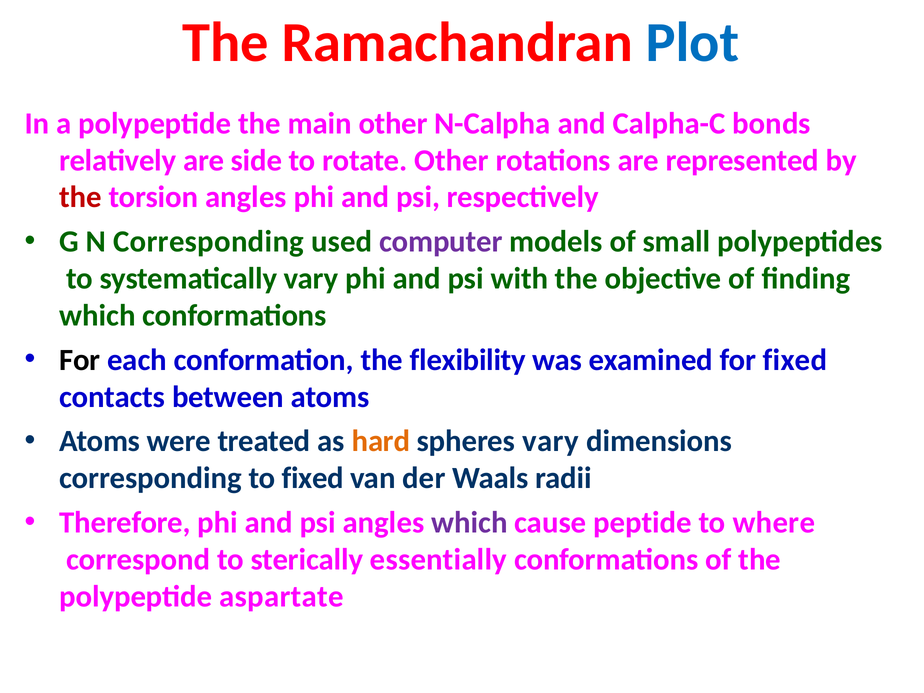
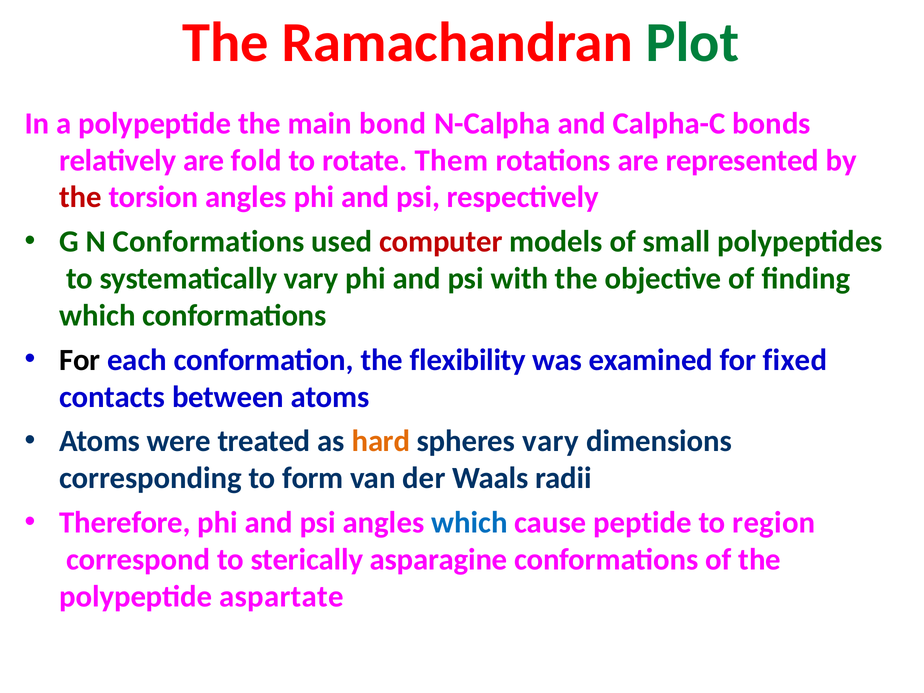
Plot colour: blue -> green (692, 43)
main other: other -> bond (393, 123)
side: side -> fold (256, 160)
rotate Other: Other -> Them (451, 160)
N Corresponding: Corresponding -> Conformations (209, 242)
computer colour: purple -> red (441, 242)
to fixed: fixed -> form (313, 478)
which colour: purple -> blue (470, 523)
where: where -> region (774, 523)
essentially: essentially -> asparagine (439, 560)
